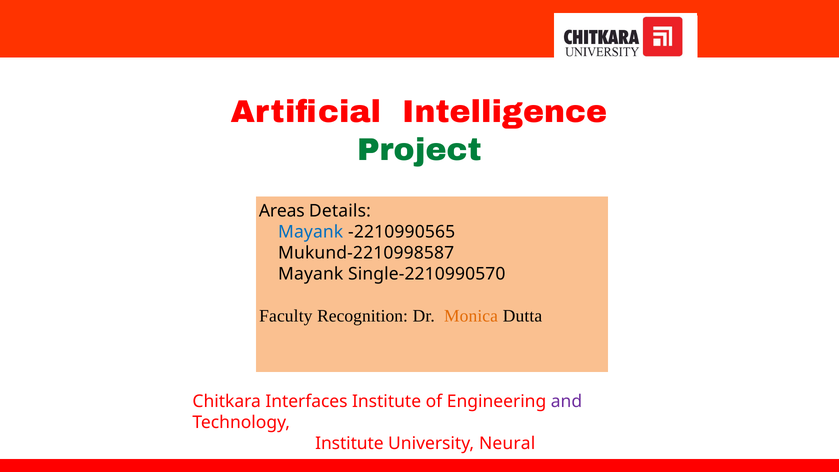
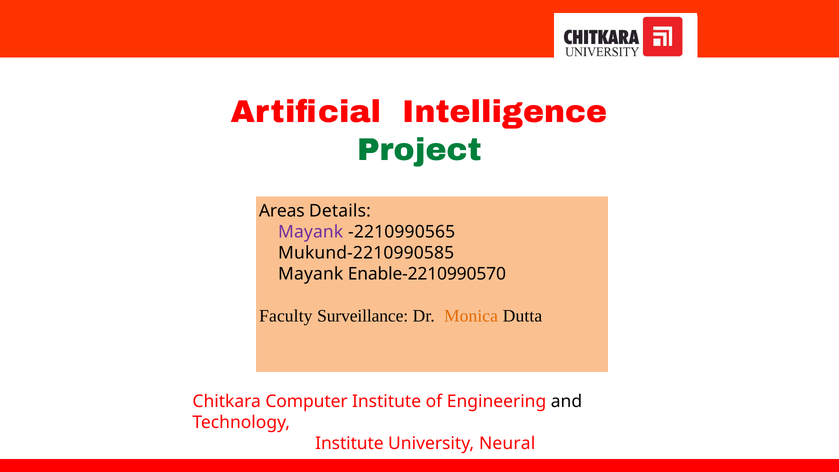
Mayank colour: blue -> purple (311, 232)
Mukund-2210998587: Mukund-2210998587 -> Mukund-2210990585 (366, 253)
Single-2210990570: Single-2210990570 -> Enable-2210990570 (427, 274)
Recognition: Recognition -> Surveillance (363, 316)
Interfaces: Interfaces -> Computer (307, 402)
and colour: purple -> black (566, 402)
